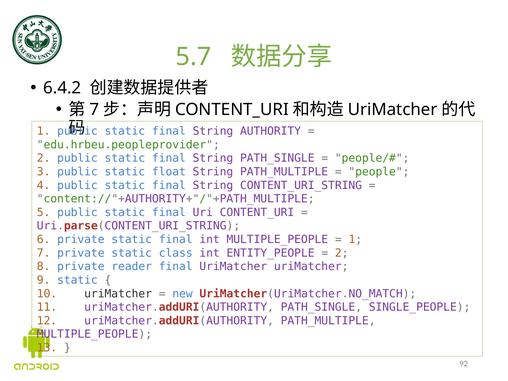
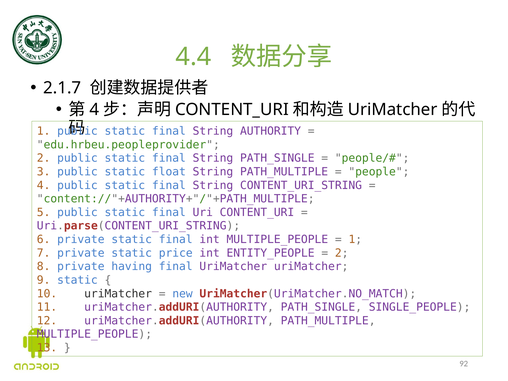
5.7: 5.7 -> 4.4 (194, 57)
6.4.2: 6.4.2 -> 2.1.7 (62, 88)
7: 7 -> 4 (94, 110)
class: class -> price (176, 253)
reader: reader -> having (132, 267)
